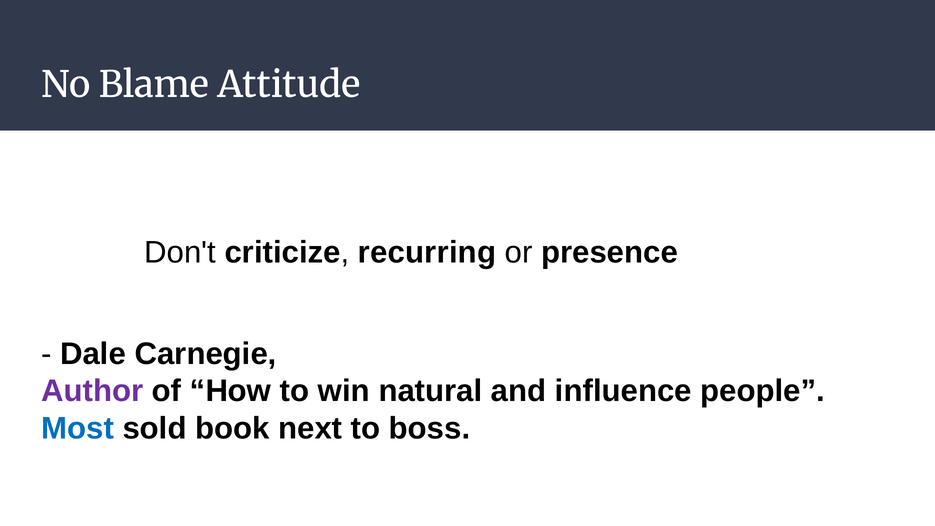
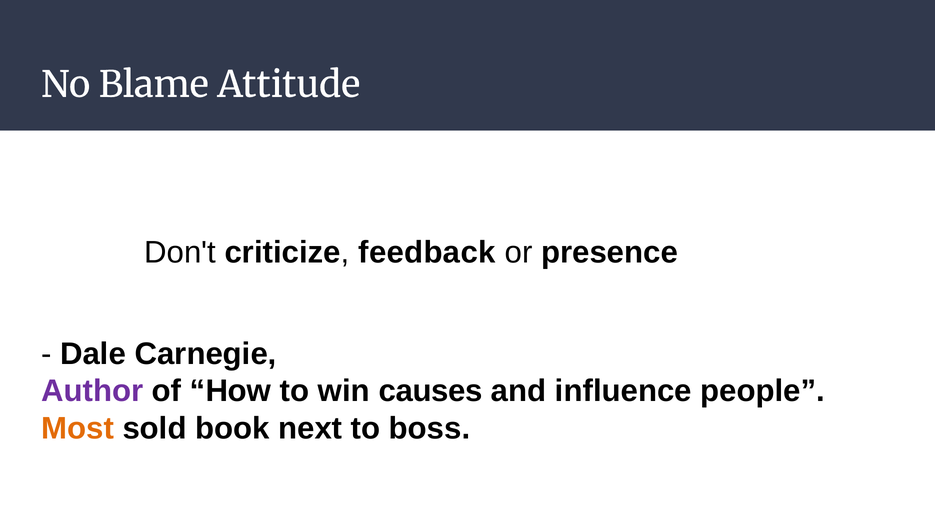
recurring: recurring -> feedback (427, 252)
natural: natural -> causes (431, 391)
Most colour: blue -> orange (78, 428)
